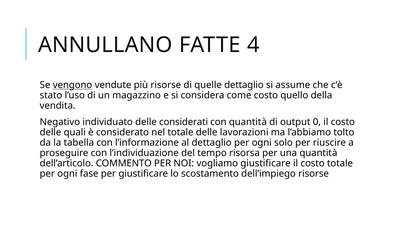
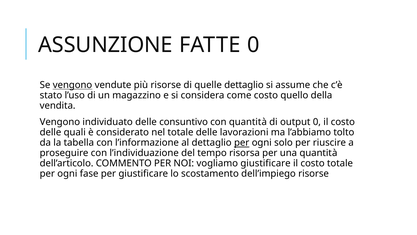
ANNULLANO: ANNULLANO -> ASSUNZIONE (105, 45)
FATTE 4: 4 -> 0 (253, 45)
Negativo: Negativo -> Vengono (60, 122)
considerati: considerati -> consuntivo (184, 122)
per underline: none -> present (242, 143)
